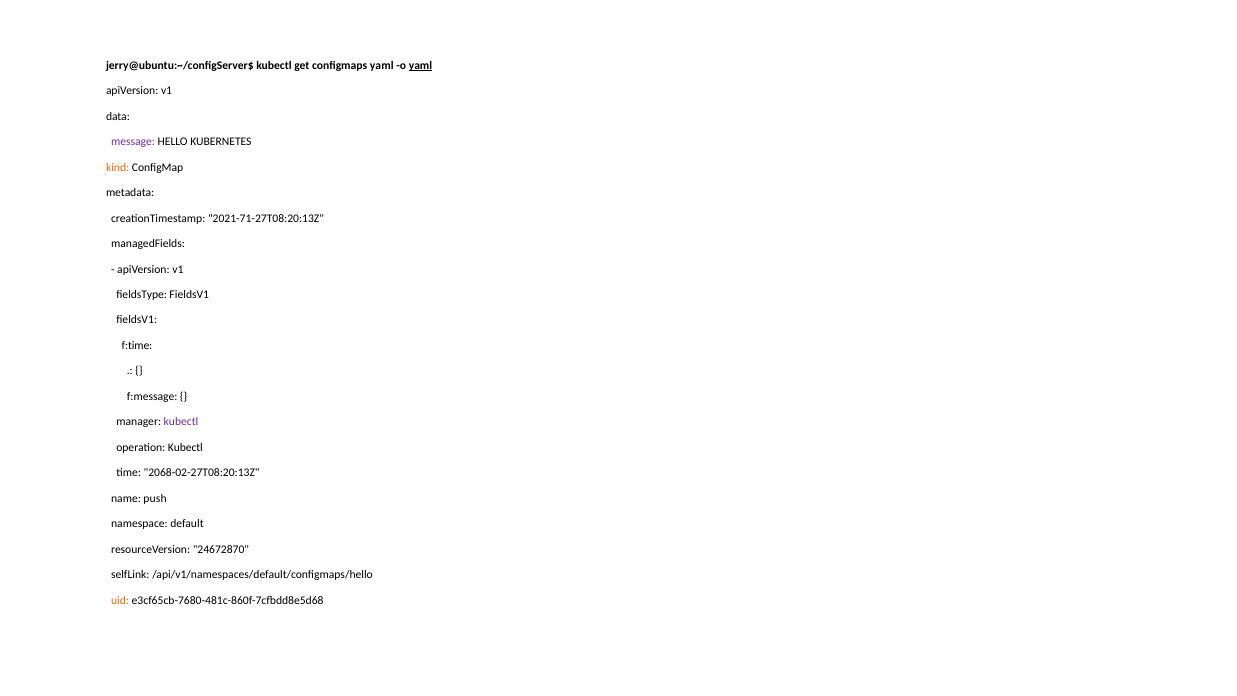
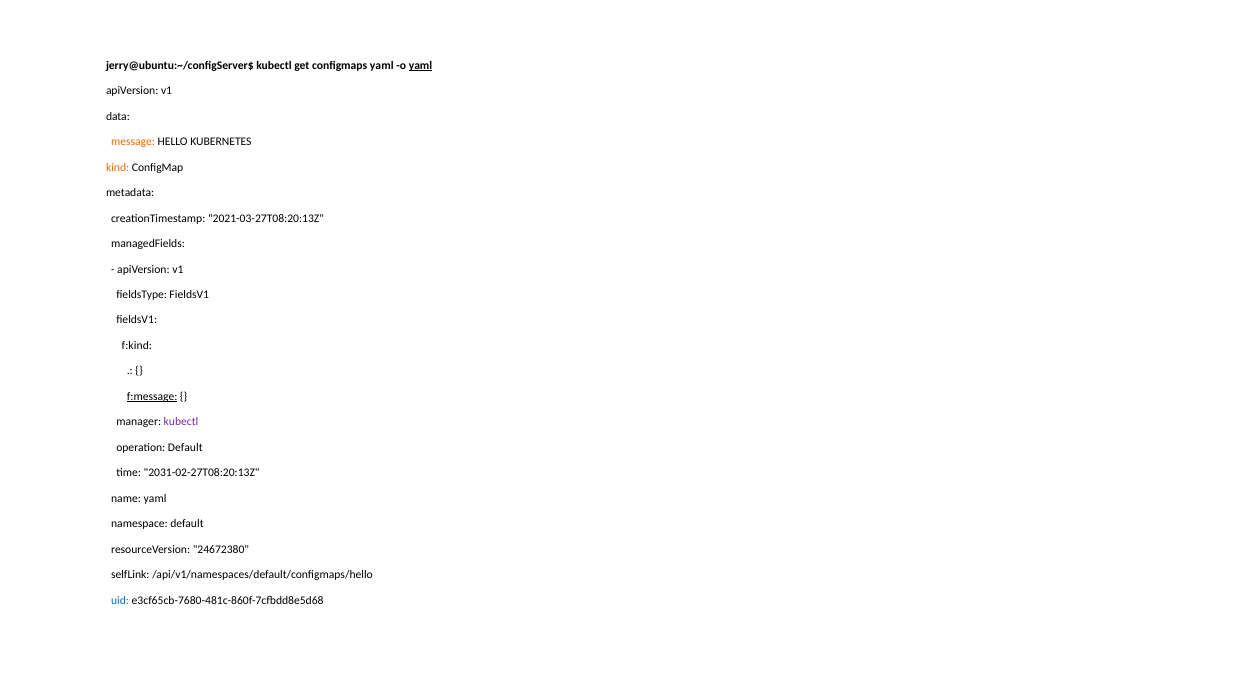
message colour: purple -> orange (133, 142)
2021-71-27T08:20:13Z: 2021-71-27T08:20:13Z -> 2021-03-27T08:20:13Z (266, 218)
f:time: f:time -> f:kind (137, 345)
f:message underline: none -> present (152, 396)
operation Kubectl: Kubectl -> Default (185, 447)
2068-02-27T08:20:13Z: 2068-02-27T08:20:13Z -> 2031-02-27T08:20:13Z (202, 473)
name push: push -> yaml (155, 498)
24672870: 24672870 -> 24672380 (221, 549)
uid colour: orange -> blue (120, 600)
